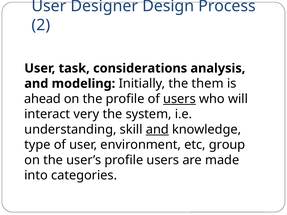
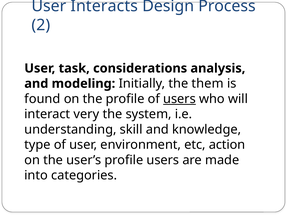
Designer: Designer -> Interacts (104, 6)
ahead: ahead -> found (42, 99)
and underline: present -> none (157, 130)
group: group -> action (227, 145)
